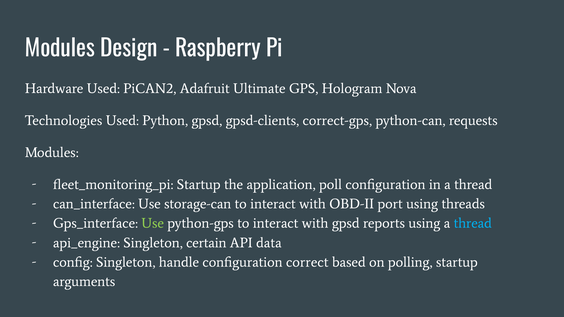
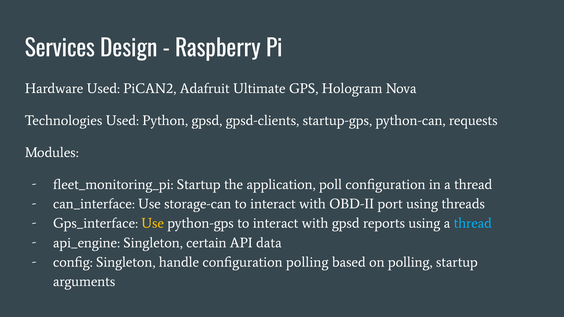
Modules: Modules -> Services (60, 49)
correct-gps: correct-gps -> startup-gps (337, 121)
Use colour: light green -> yellow (153, 224)
configuration correct: correct -> polling (307, 262)
